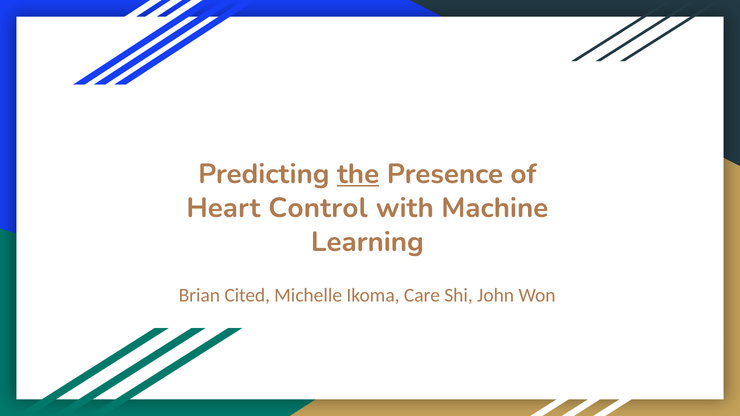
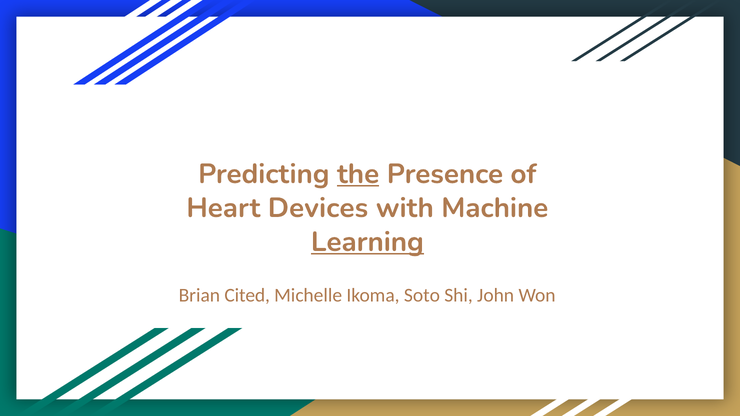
Control: Control -> Devices (318, 208)
Learning underline: none -> present (367, 242)
Care: Care -> Soto (422, 296)
